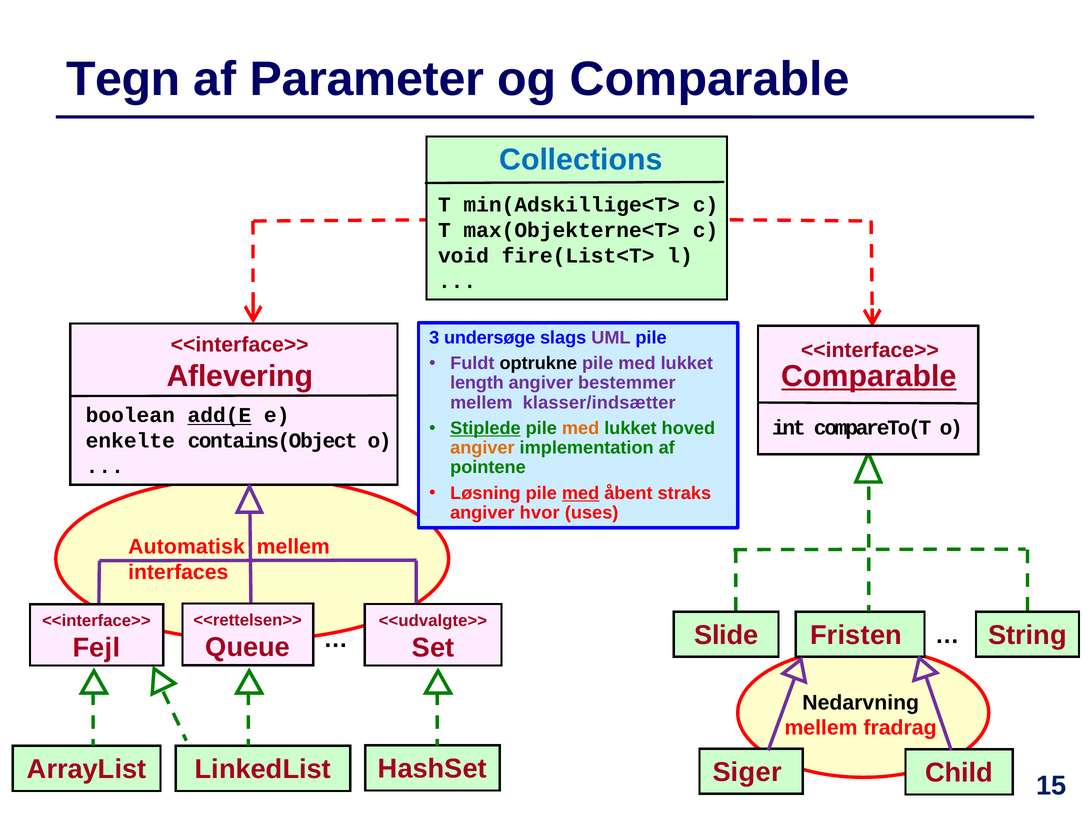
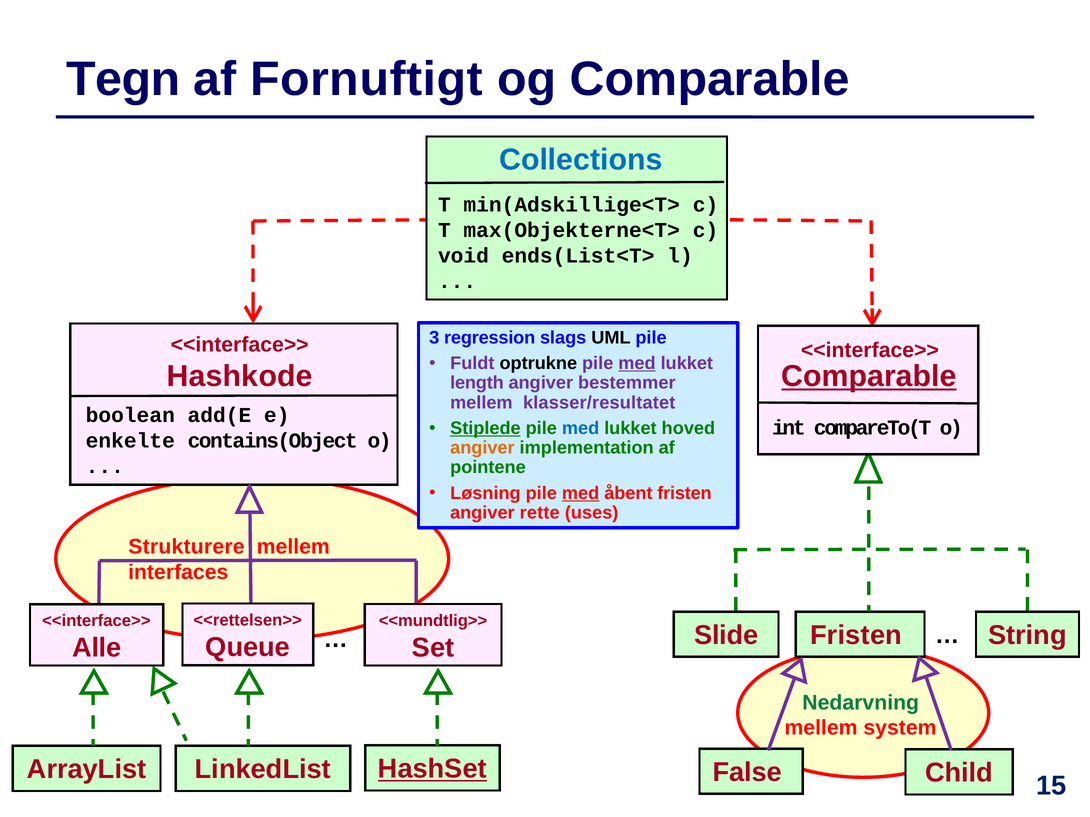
Parameter: Parameter -> Fornuftigt (366, 79)
fire(List<T>: fire(List<T> -> ends(List<T> (578, 256)
undersøge: undersøge -> regression (490, 338)
UML colour: purple -> black (611, 338)
med underline: none -> present (637, 364)
Aflevering: Aflevering -> Hashkode (240, 376)
klasser/indsætter: klasser/indsætter -> klasser/resultatet (599, 403)
add(E underline: present -> none (219, 416)
med colour: orange -> blue (581, 429)
åbent straks: straks -> fristen (684, 493)
hvor: hvor -> rette (540, 513)
Automatisk: Automatisk -> Strukturere (187, 547)
<<udvalgte>>: <<udvalgte>> -> <<mundtlig>> (433, 621)
Fejl: Fejl -> Alle (97, 648)
Nedarvning colour: black -> green (861, 703)
fradrag: fradrag -> system (900, 728)
HashSet underline: none -> present (432, 769)
Siger: Siger -> False (747, 773)
